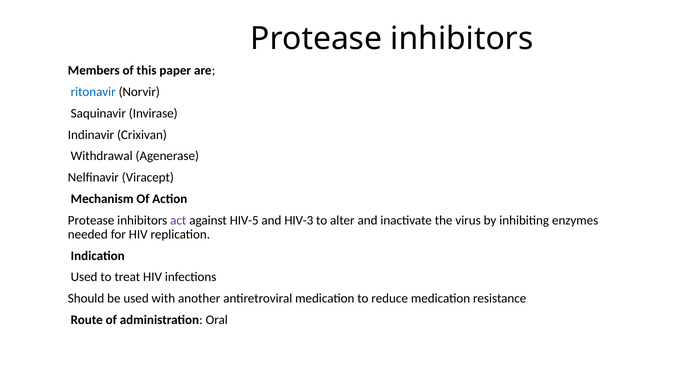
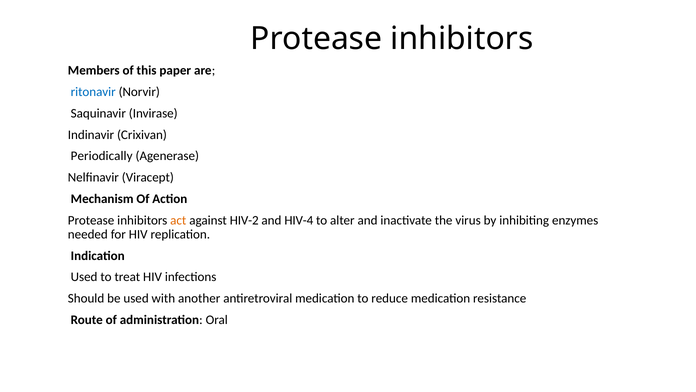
Withdrawal: Withdrawal -> Periodically (102, 156)
act colour: purple -> orange (178, 220)
HIV-5: HIV-5 -> HIV-2 (244, 220)
HIV-3: HIV-3 -> HIV-4 (299, 220)
